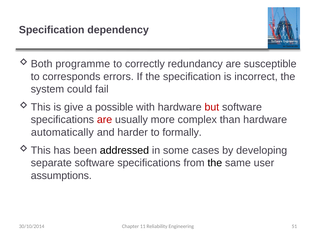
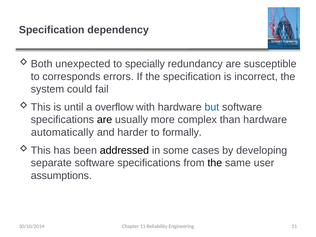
programme: programme -> unexpected (83, 64)
correctly: correctly -> specially (145, 64)
give: give -> until (74, 107)
possible: possible -> overflow (114, 107)
but colour: red -> blue (212, 107)
are colour: red -> black (105, 120)
